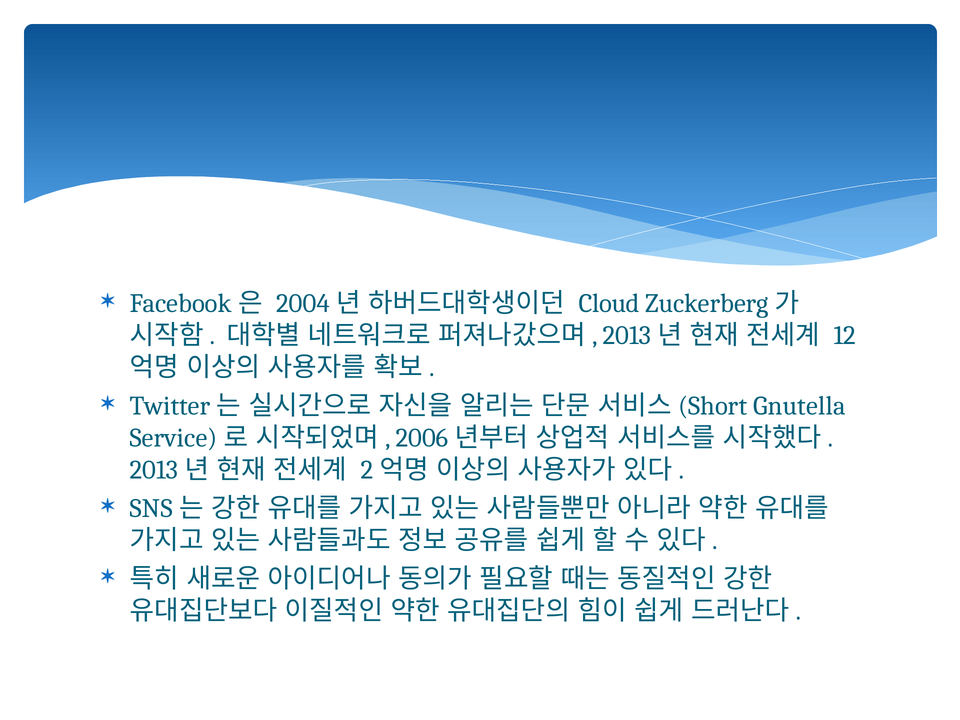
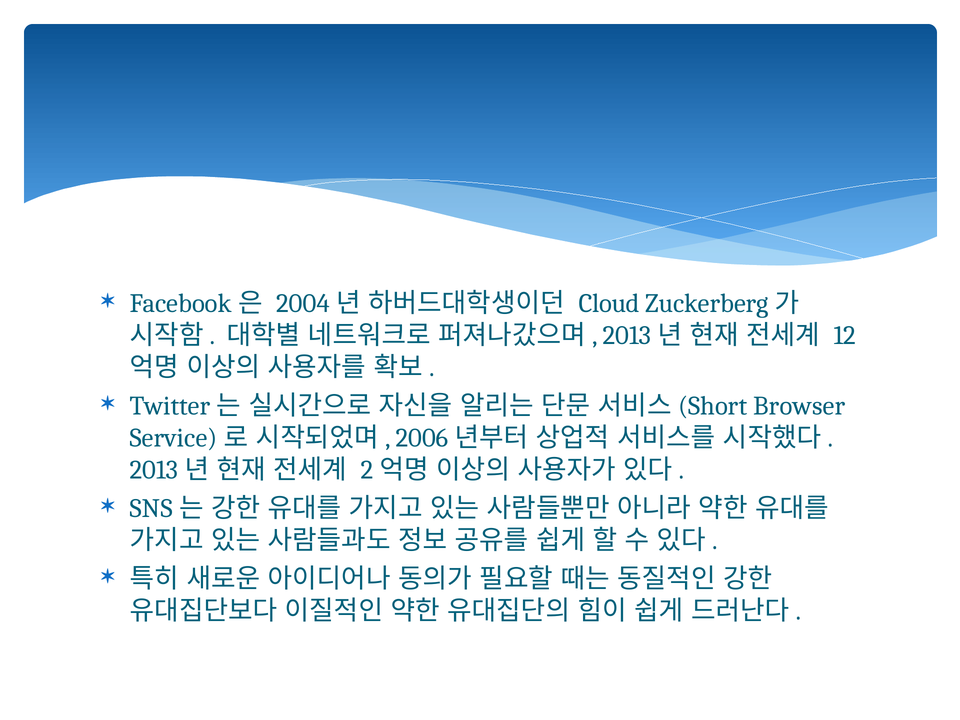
Gnutella: Gnutella -> Browser (799, 406)
